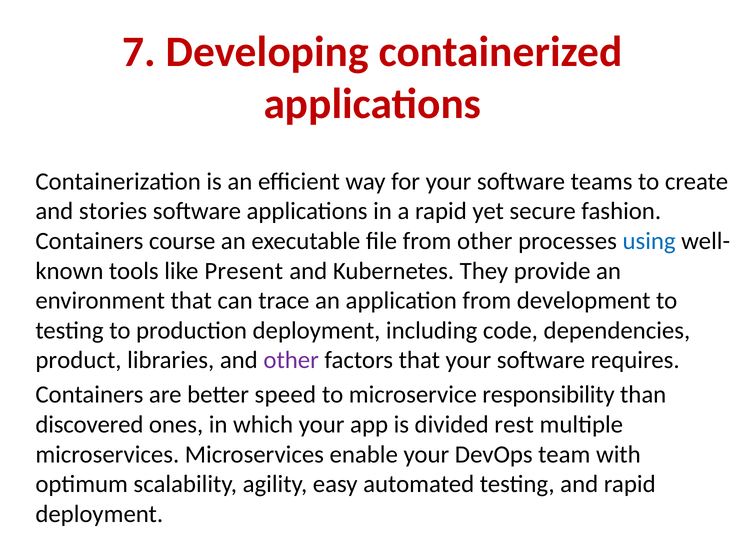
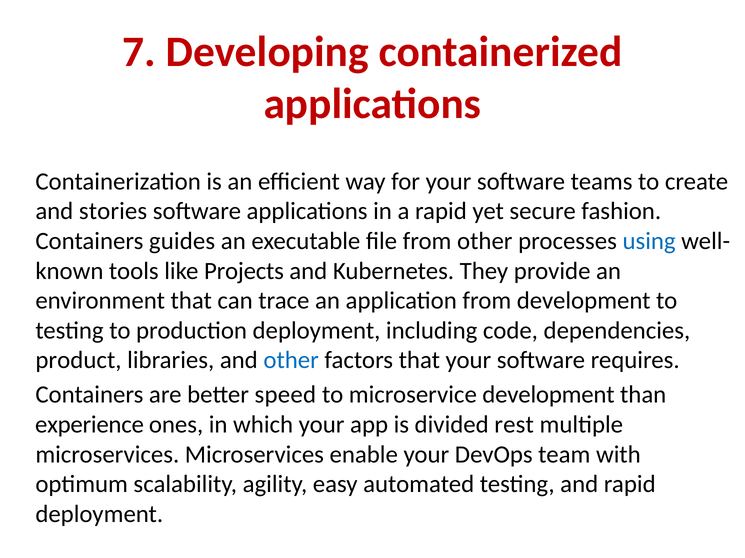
course: course -> guides (182, 241)
Present: Present -> Projects (244, 271)
other colour: purple -> blue (291, 361)
microservice responsibility: responsibility -> development (549, 395)
discovered: discovered -> experience (89, 425)
